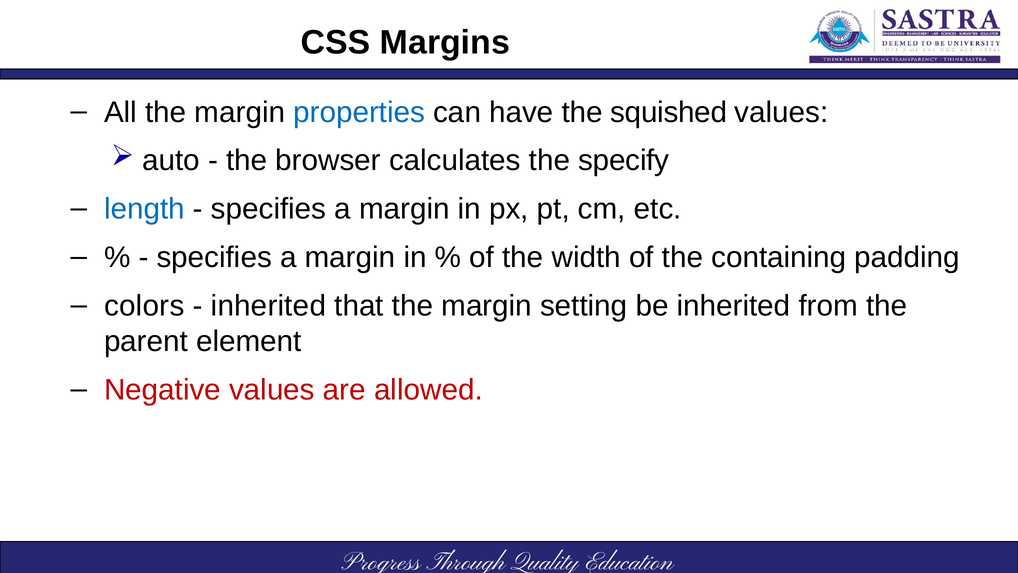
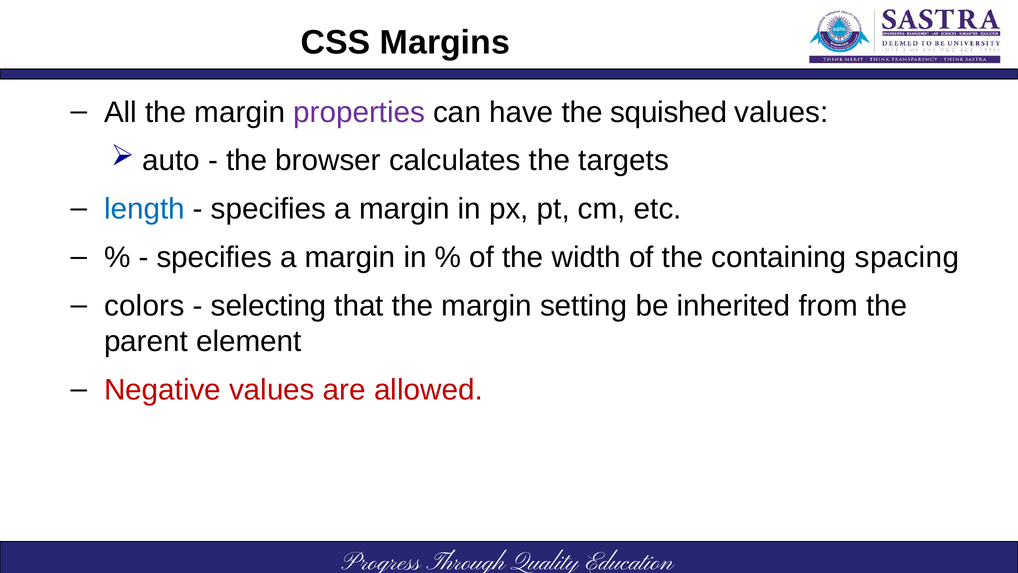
properties colour: blue -> purple (359, 112)
specify: specify -> targets (624, 161)
padding: padding -> spacing (907, 257)
inherited: inherited -> selecting (269, 306)
